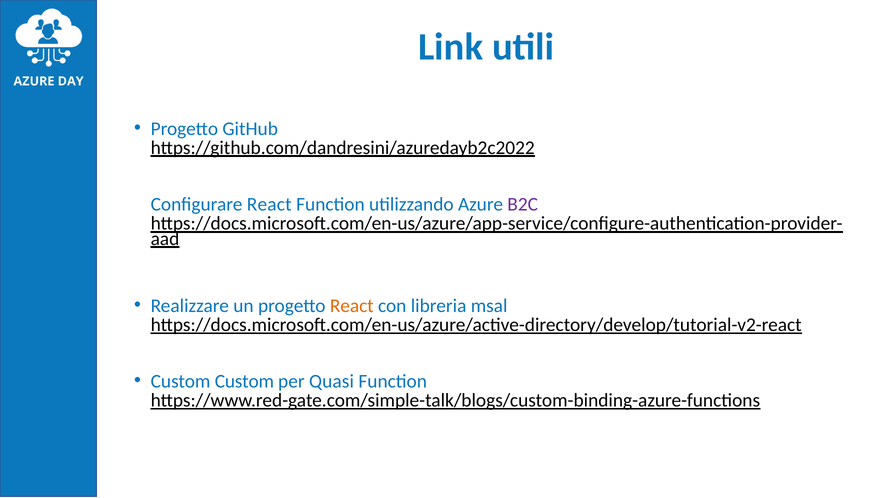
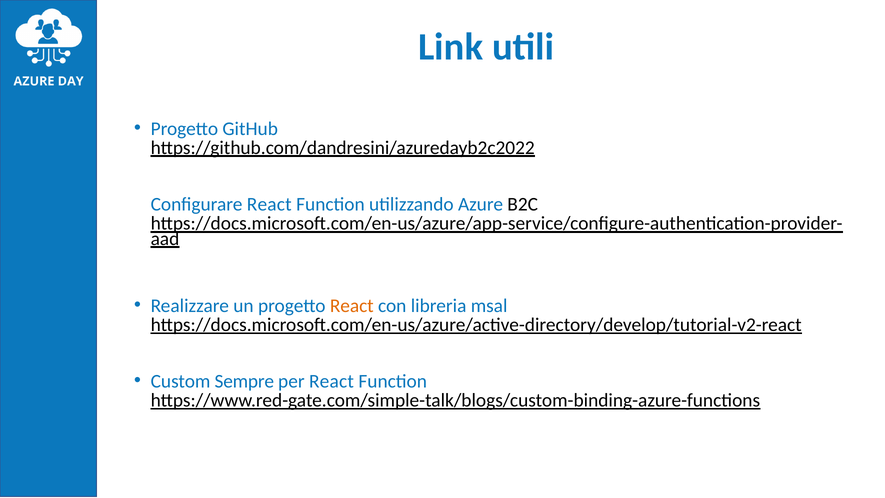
B2C colour: purple -> black (523, 204)
Custom Custom: Custom -> Sempre (244, 381)
per Quasi: Quasi -> React (331, 381)
